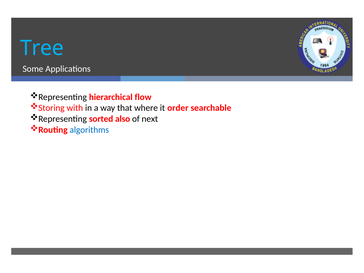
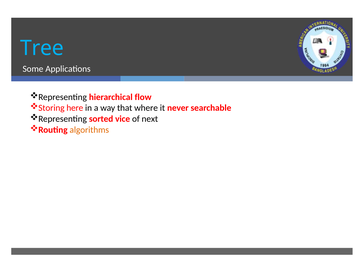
with: with -> here (75, 108)
order: order -> never (178, 108)
also: also -> vice (123, 119)
algorithms colour: blue -> orange (89, 130)
